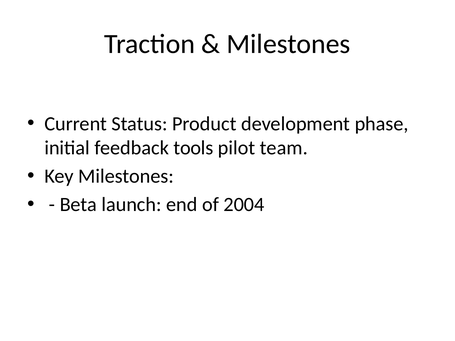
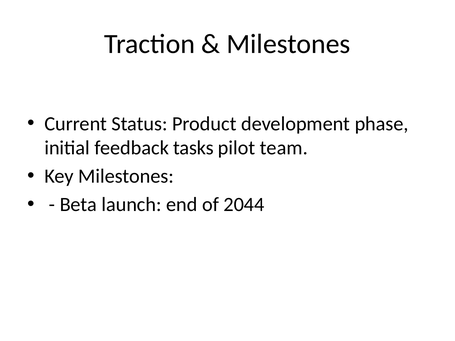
tools: tools -> tasks (193, 148)
2004: 2004 -> 2044 (244, 205)
